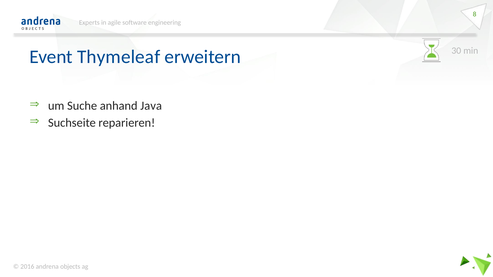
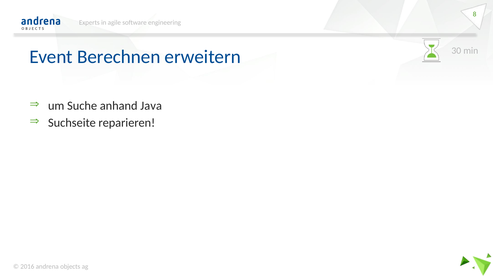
Thymeleaf: Thymeleaf -> Berechnen (119, 57)
